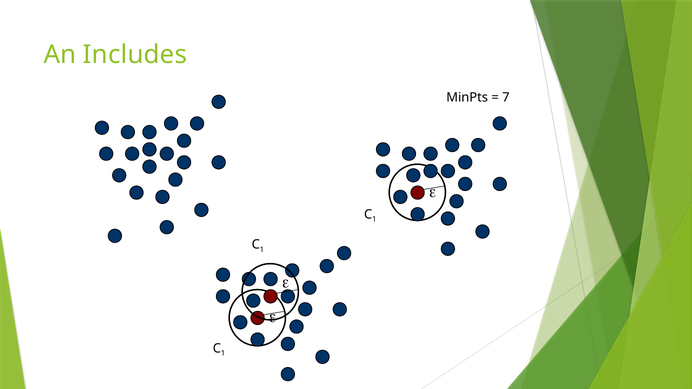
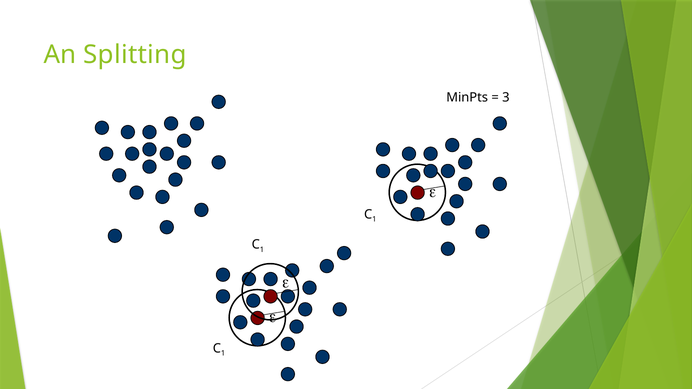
Includes: Includes -> Splitting (135, 55)
7: 7 -> 3 (506, 98)
